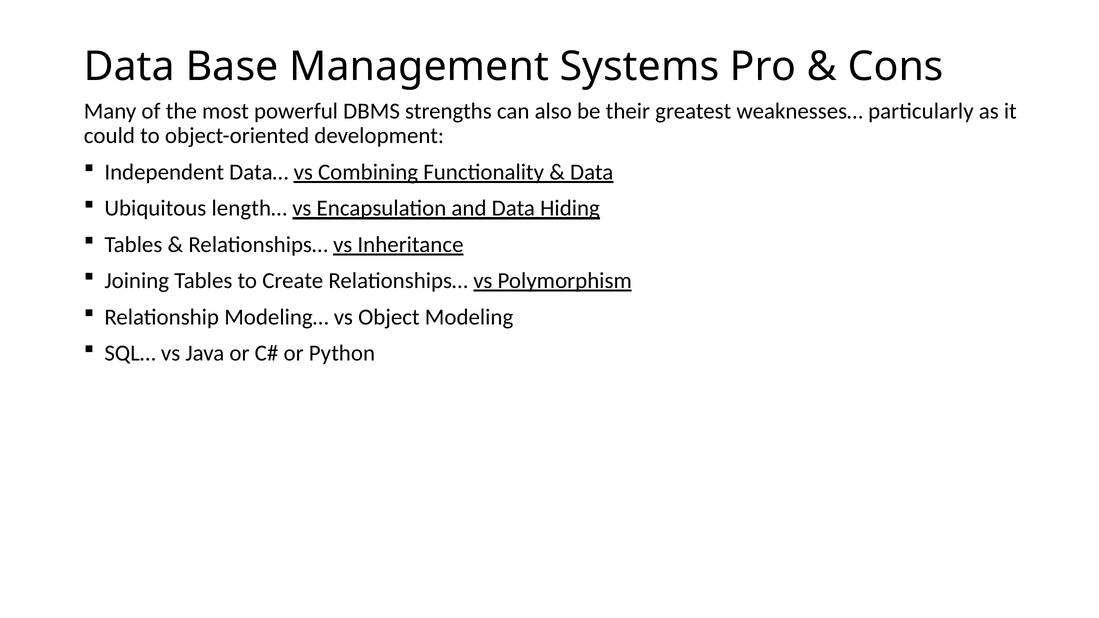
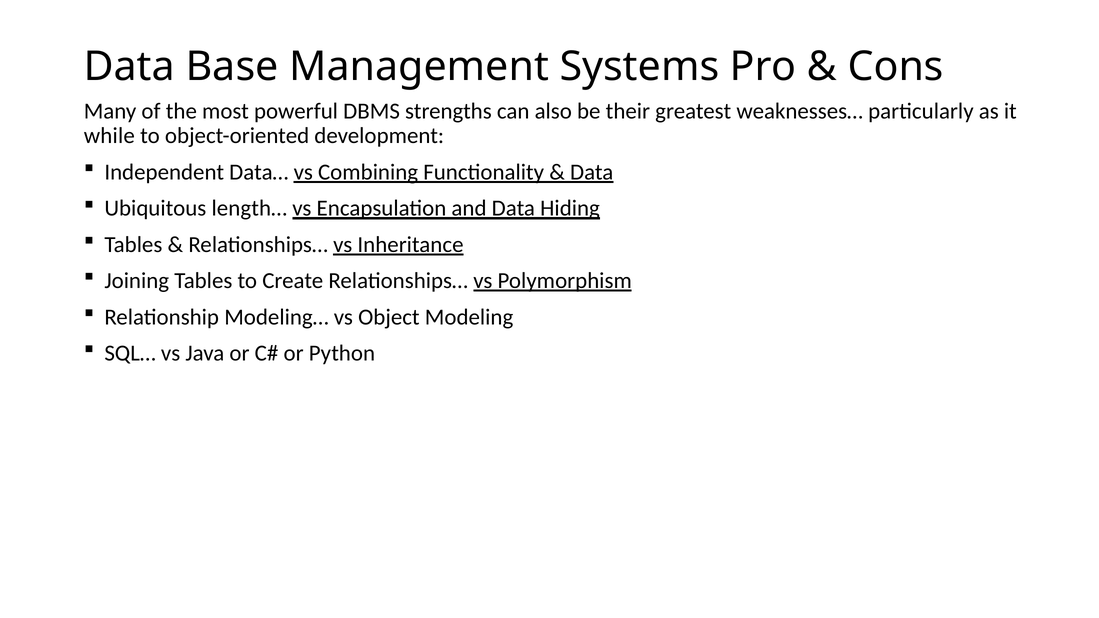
could: could -> while (109, 136)
